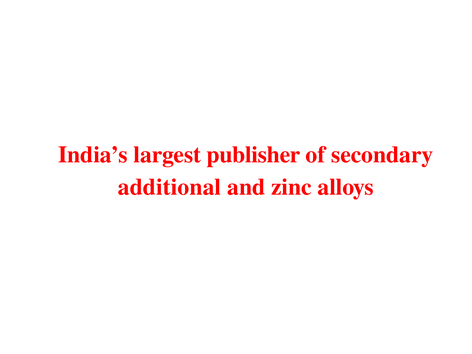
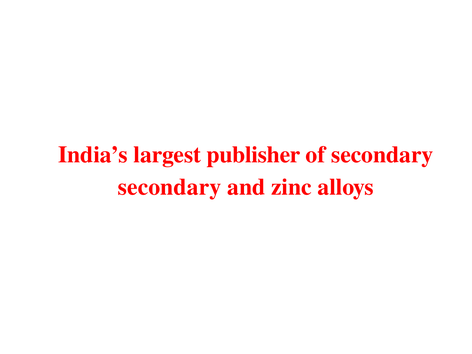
additional: additional -> secondary (170, 187)
